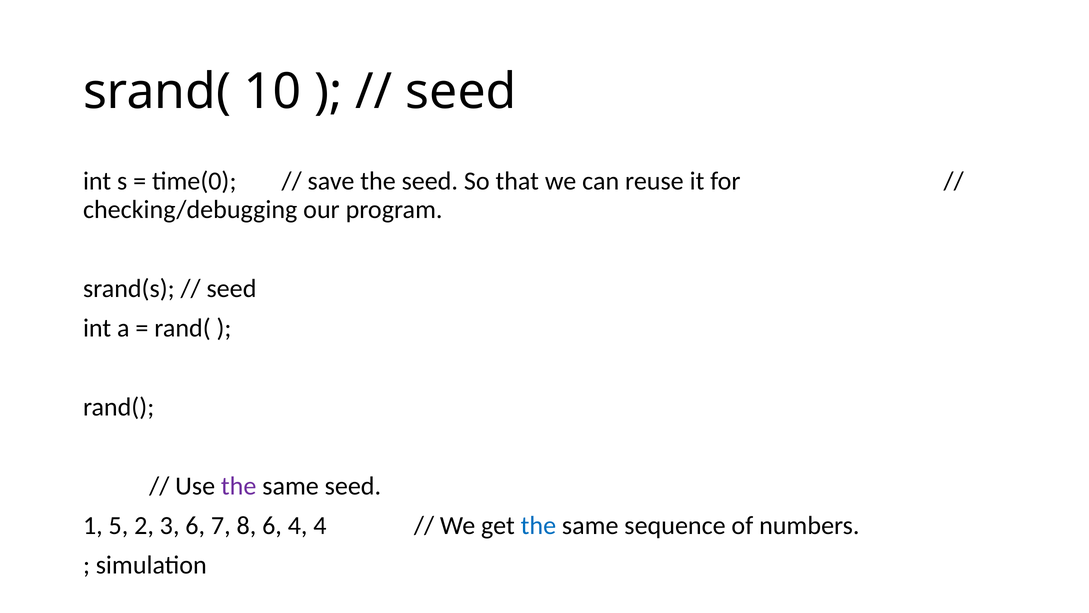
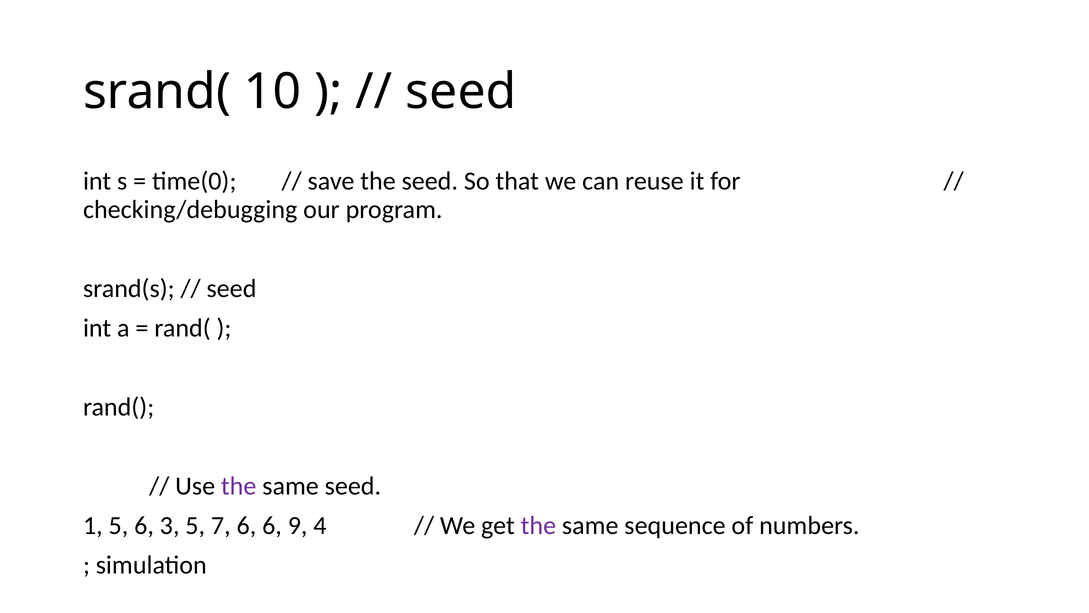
5 2: 2 -> 6 (144, 525)
3 6: 6 -> 5 (195, 525)
7 8: 8 -> 6 (246, 525)
6 4: 4 -> 9 (298, 525)
the colour: blue -> purple (538, 525)
